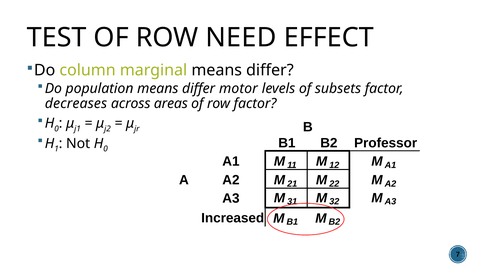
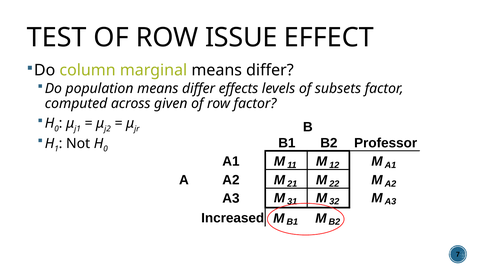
NEED: NEED -> ISSUE (241, 37)
motor: motor -> effects (239, 89)
decreases: decreases -> computed (76, 104)
areas: areas -> given (171, 104)
